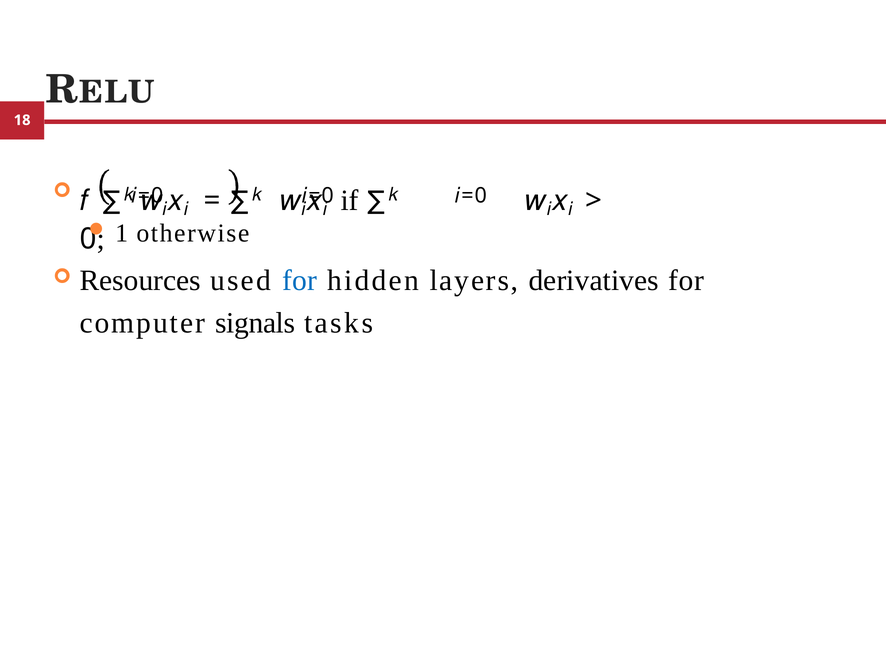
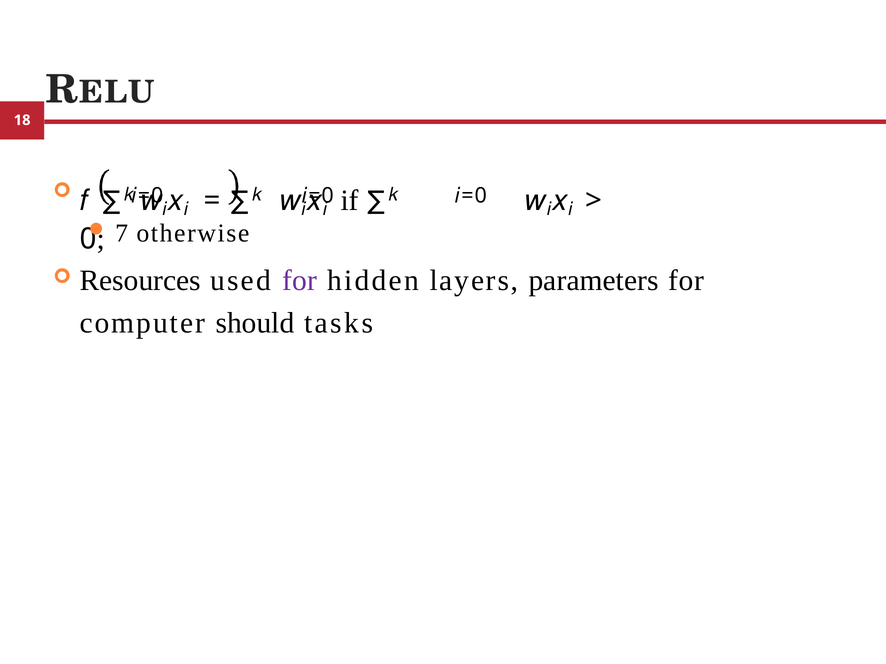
1: 1 -> 7 (122, 233)
for colour: blue -> purple (300, 281)
derivatives: derivatives -> parameters (594, 281)
signals: signals -> should (255, 323)
